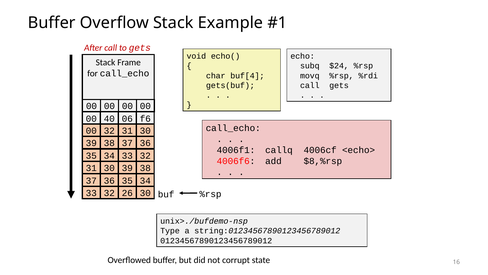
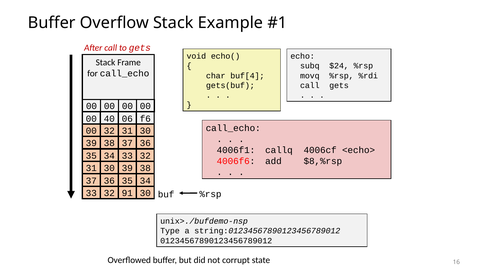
26: 26 -> 91 (127, 193)
